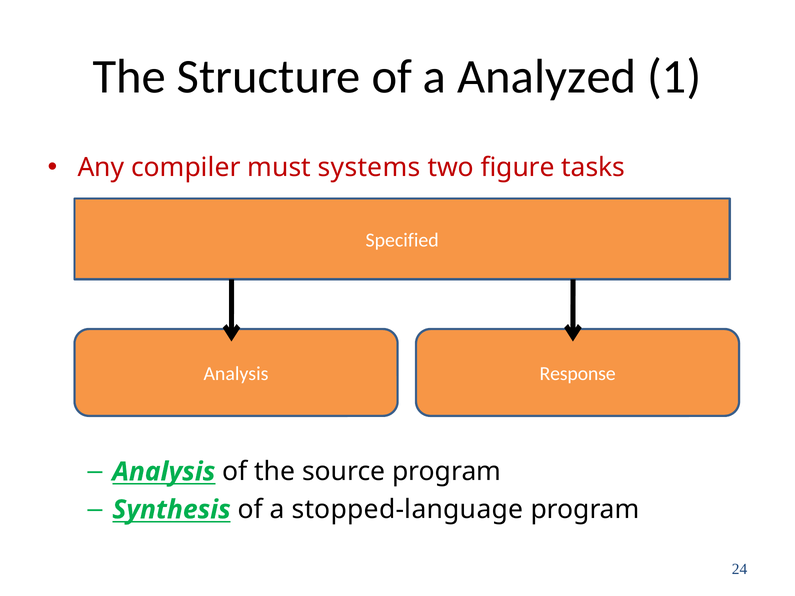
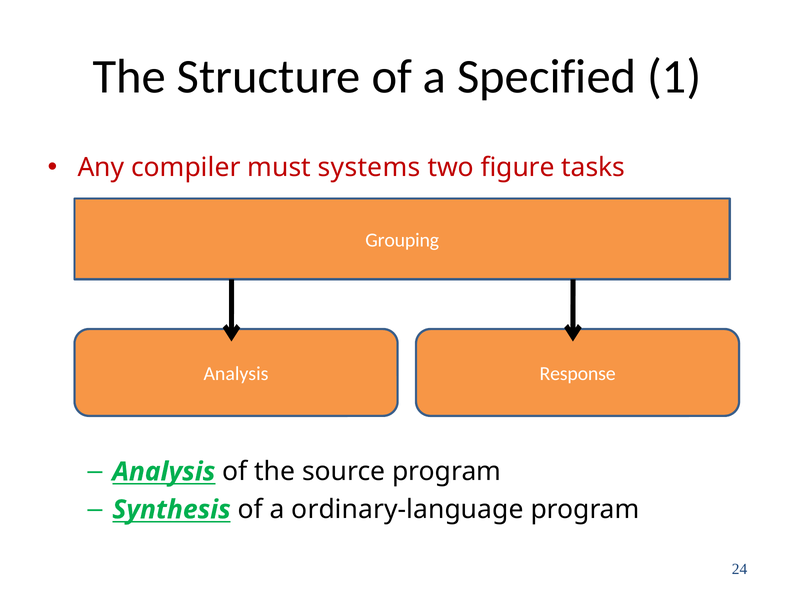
Analyzed: Analyzed -> Specified (547, 77)
Specified: Specified -> Grouping (402, 240)
stopped-language: stopped-language -> ordinary-language (408, 510)
